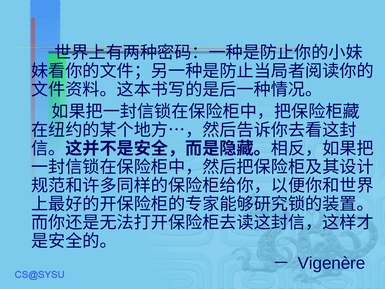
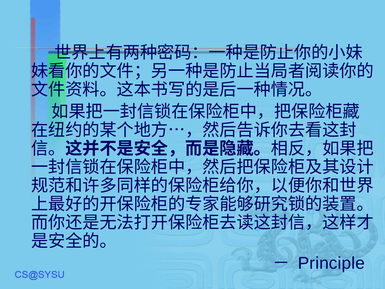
Vigenère: Vigenère -> Principle (331, 263)
